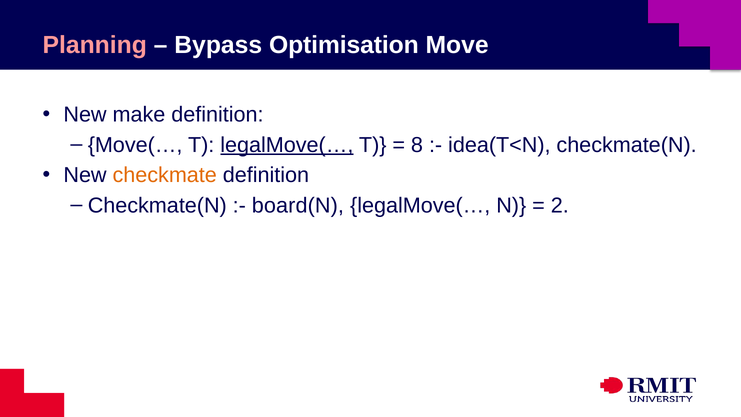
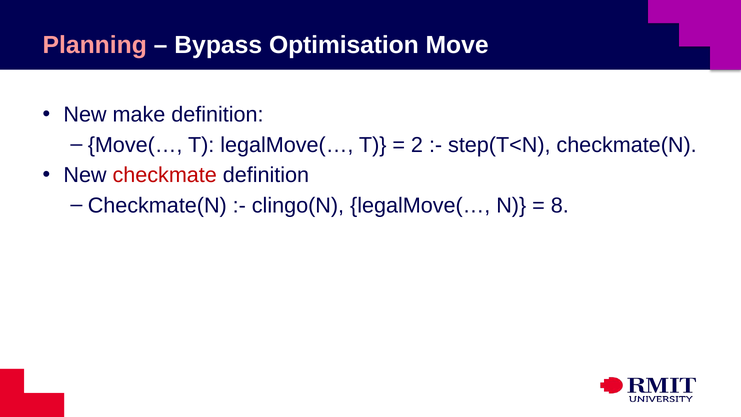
legalMove(… underline: present -> none (287, 145)
8: 8 -> 2 (417, 145)
idea(T<N: idea(T<N -> step(T<N (499, 145)
checkmate colour: orange -> red (165, 175)
board(N: board(N -> clingo(N (298, 205)
2: 2 -> 8 (560, 205)
